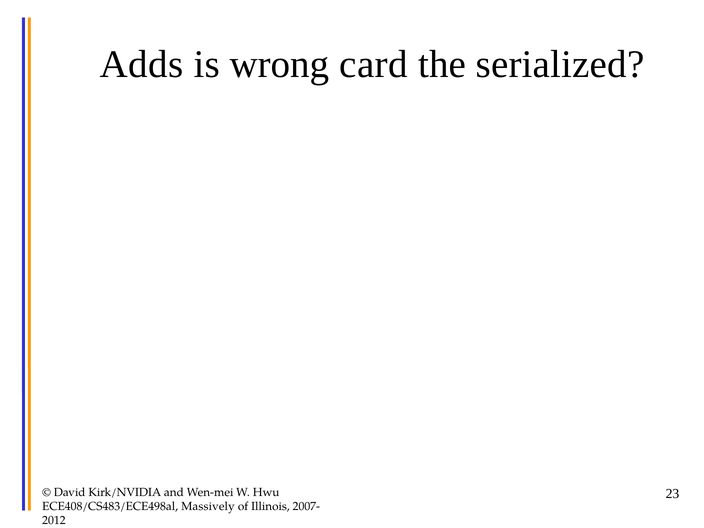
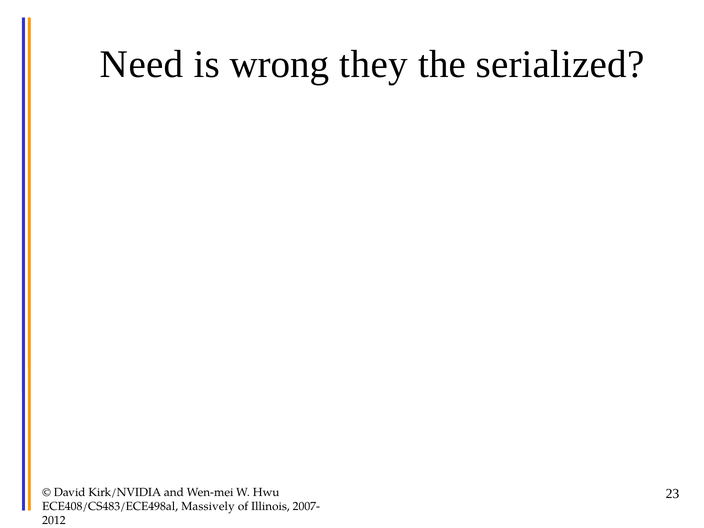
Adds: Adds -> Need (142, 64)
card: card -> they (374, 64)
